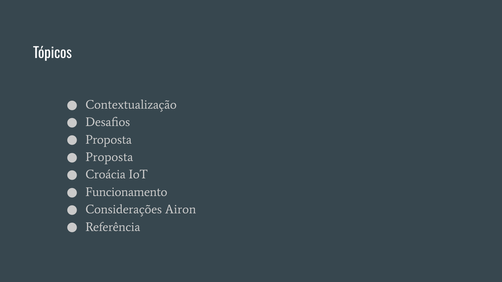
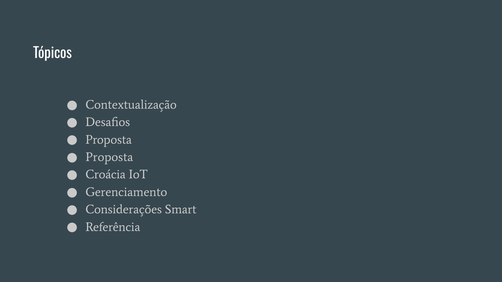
Funcionamento: Funcionamento -> Gerenciamento (126, 192)
Airon: Airon -> Smart (181, 210)
